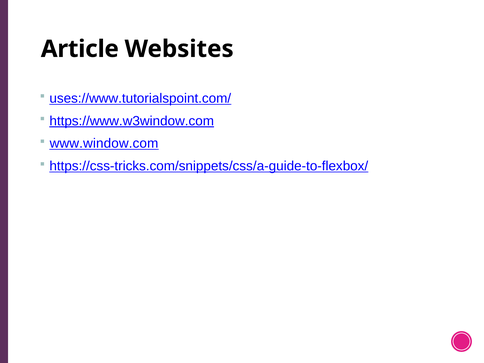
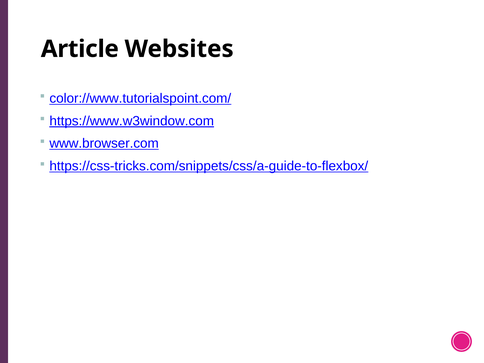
uses://www.tutorialspoint.com/: uses://www.tutorialspoint.com/ -> color://www.tutorialspoint.com/ (140, 98)
www.window.com: www.window.com -> www.browser.com (104, 144)
